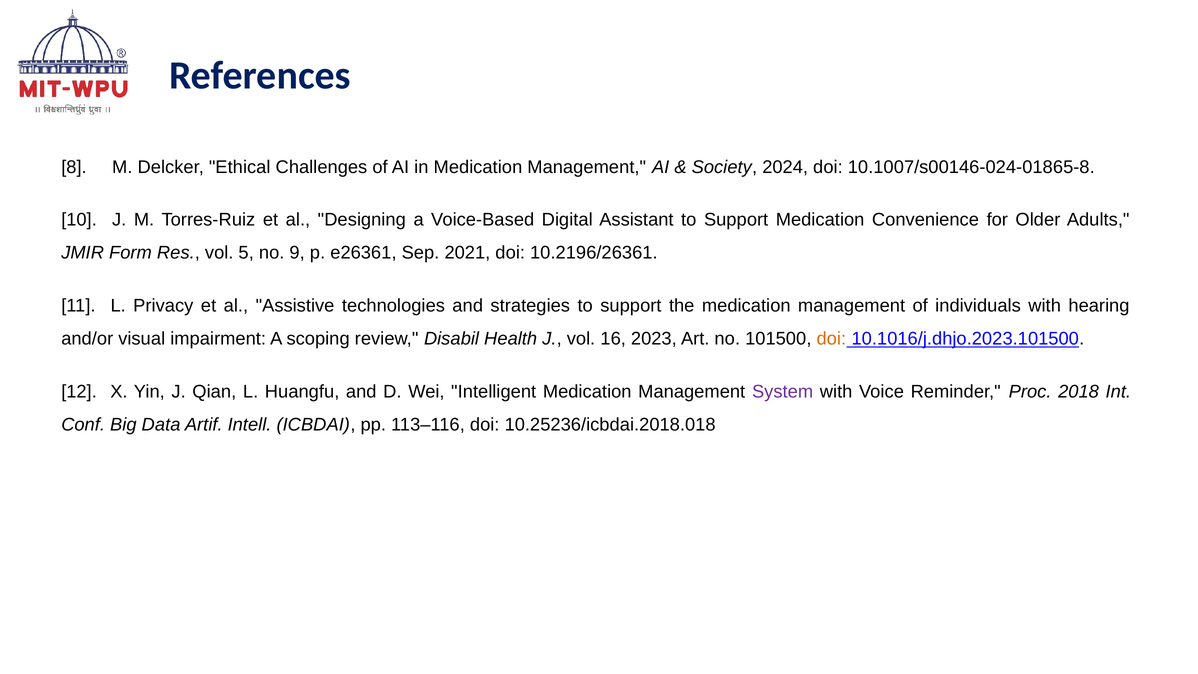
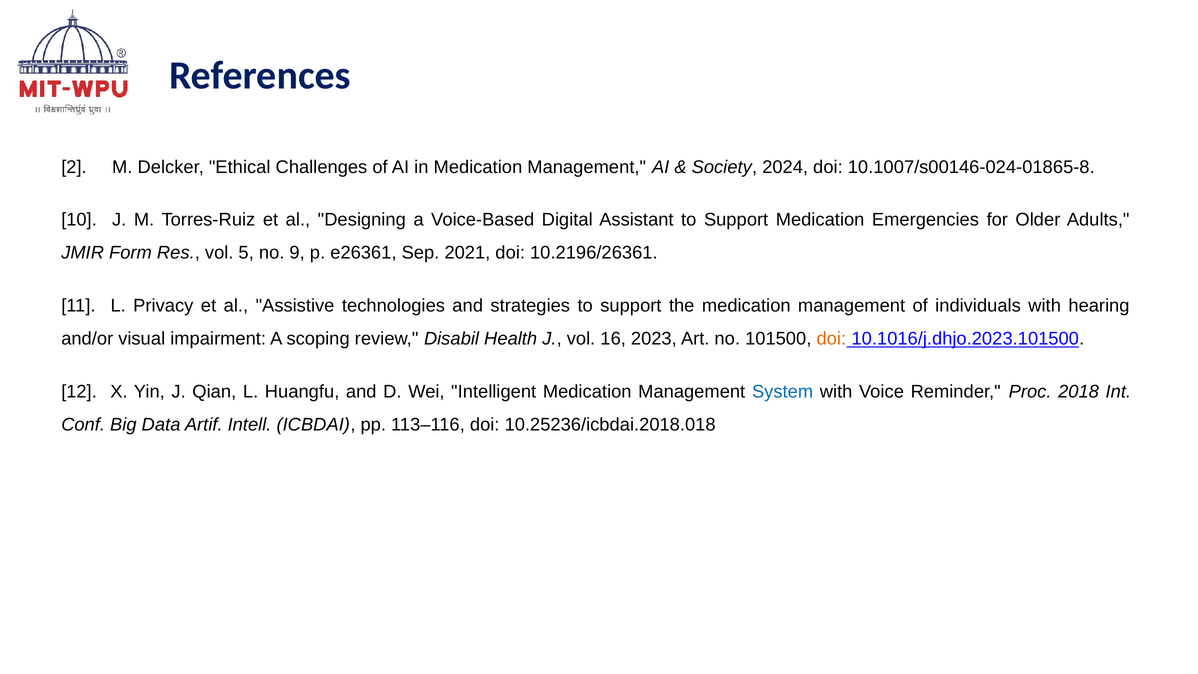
8: 8 -> 2 (74, 167)
Convenience: Convenience -> Emergencies (925, 220)
System colour: purple -> blue (783, 392)
